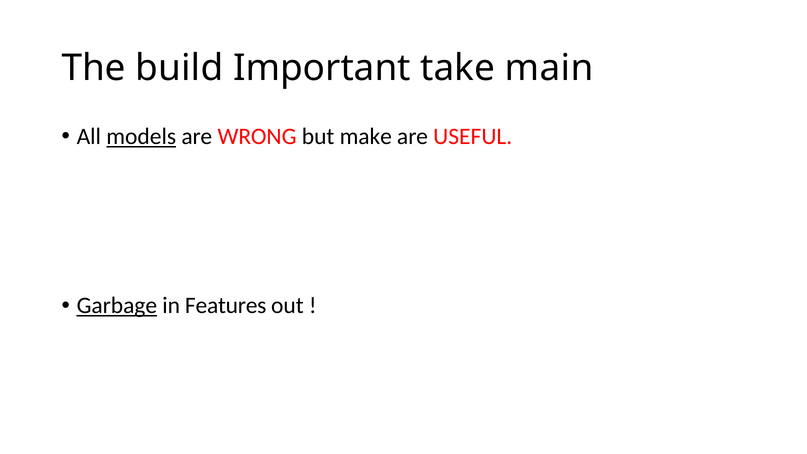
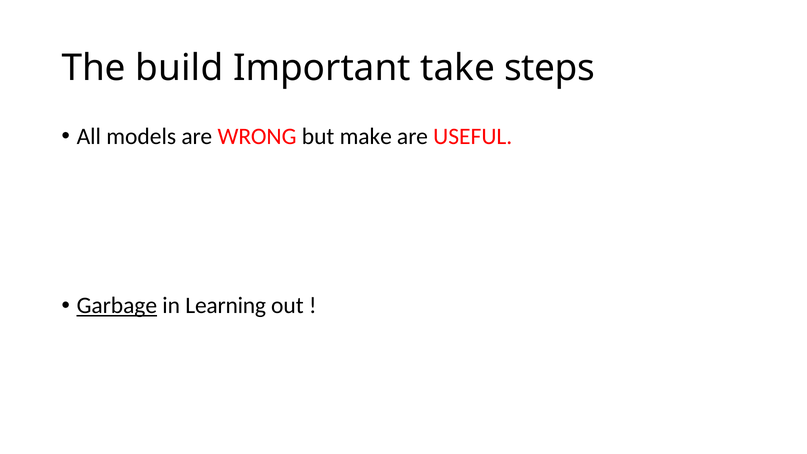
main: main -> steps (550, 68)
models underline: present -> none (141, 136)
Features: Features -> Learning (226, 306)
